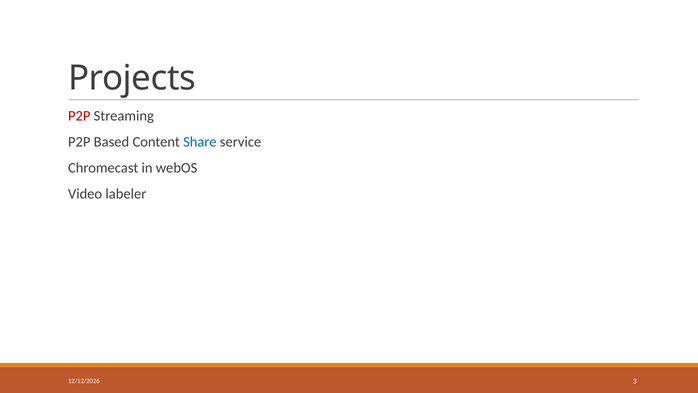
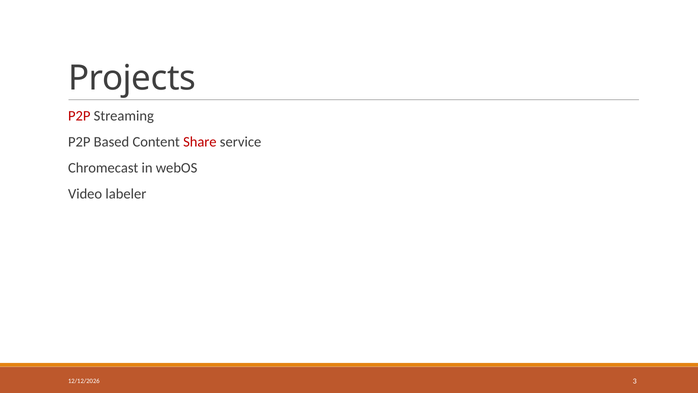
Share colour: blue -> red (200, 142)
